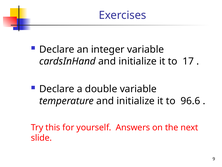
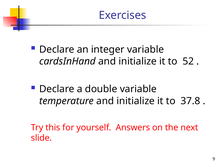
17: 17 -> 52 (188, 61)
96.6: 96.6 -> 37.8 (190, 101)
